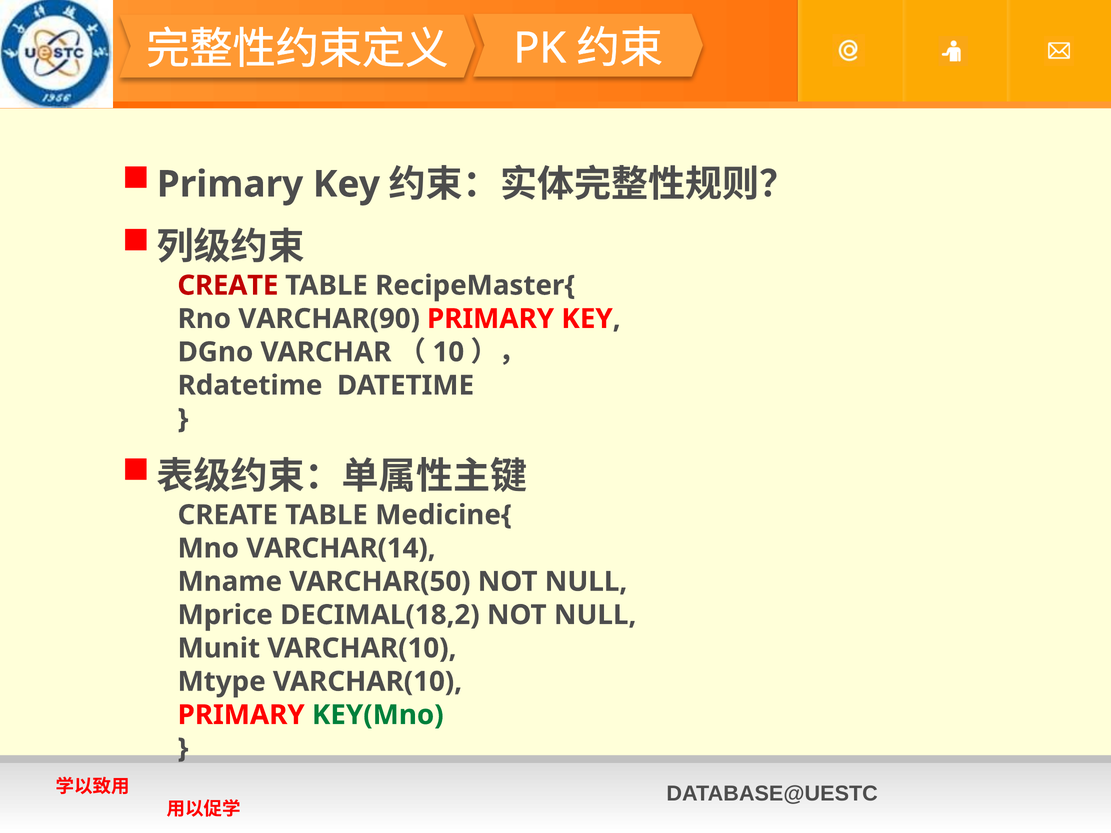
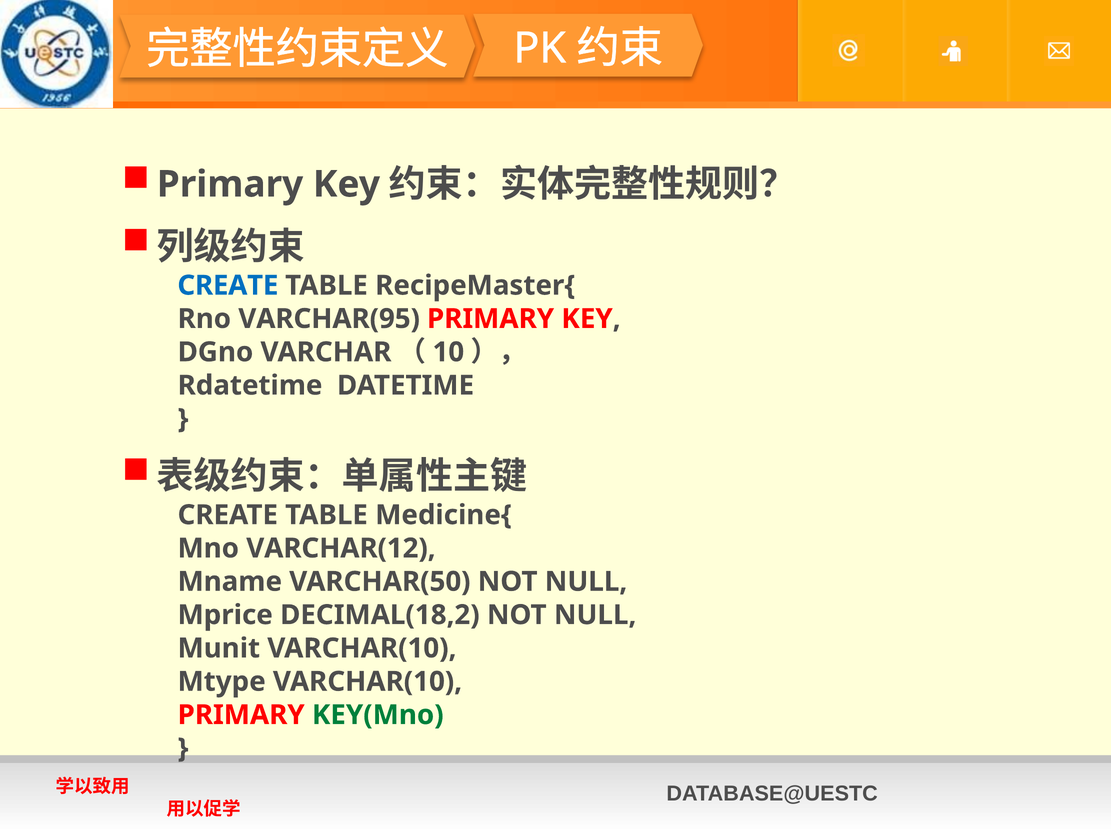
CREATE colour: red -> blue (228, 286)
VARCHAR(90: VARCHAR(90 -> VARCHAR(95 (329, 319)
VARCHAR(14: VARCHAR(14 -> VARCHAR(12 (341, 548)
